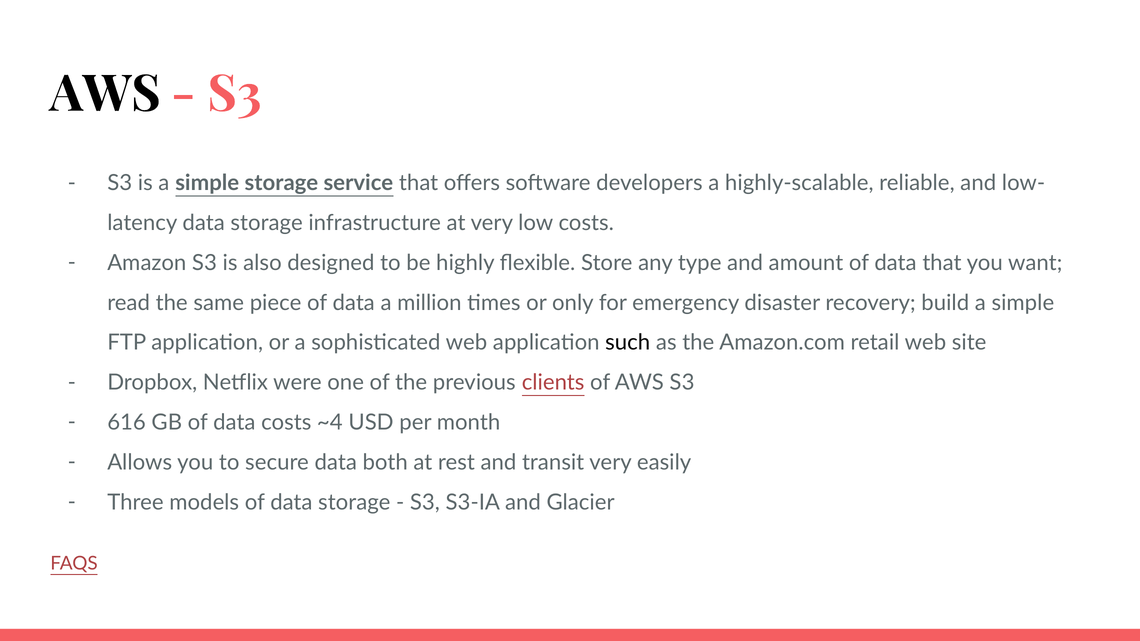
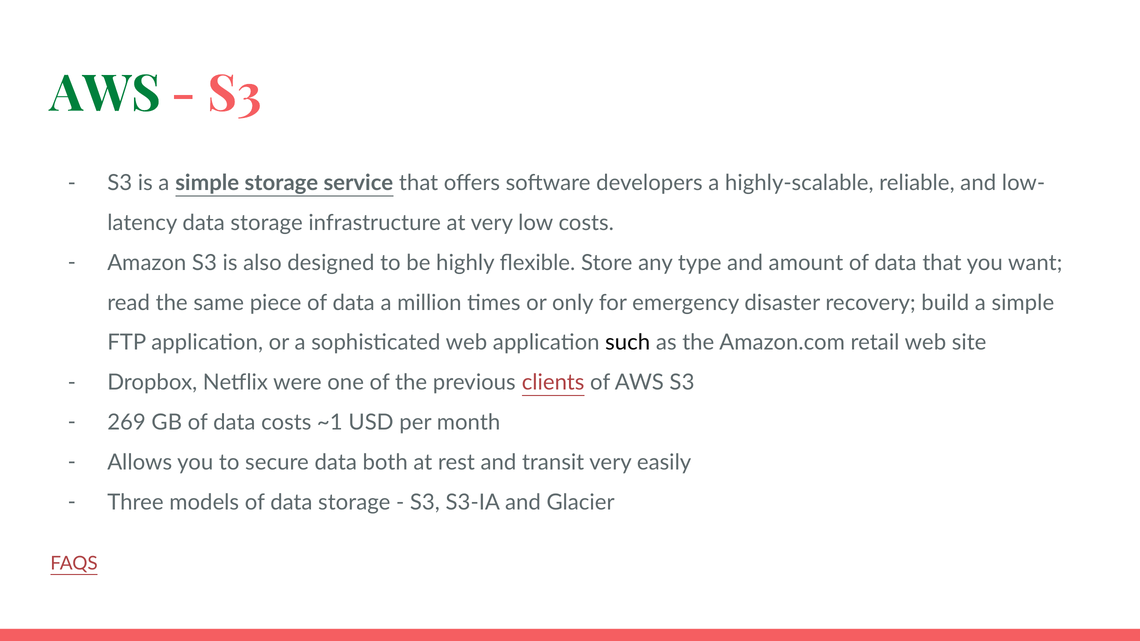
AWS colour: black -> green (105, 94)
616: 616 -> 269 (127, 423)
~4: ~4 -> ~1 (330, 423)
